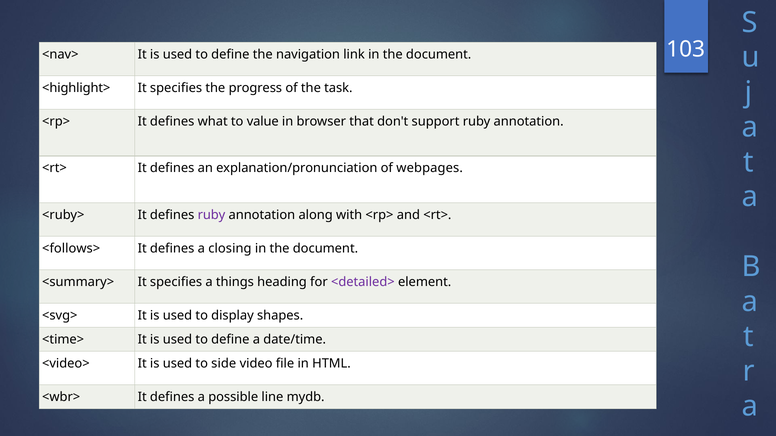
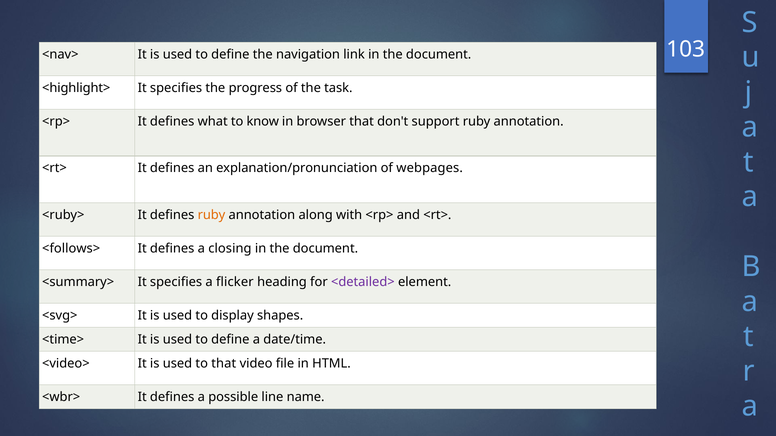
value: value -> know (263, 122)
ruby colour: purple -> orange (211, 215)
things: things -> flicker (235, 282)
to side: side -> that (224, 364)
mydb: mydb -> name (306, 397)
